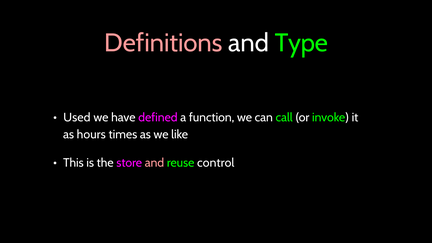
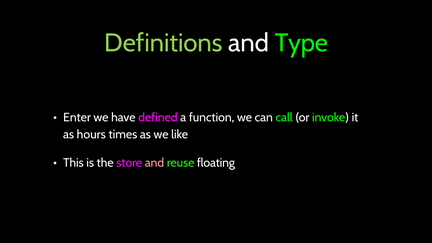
Definitions colour: pink -> light green (163, 43)
Used: Used -> Enter (77, 118)
control: control -> floating (216, 163)
